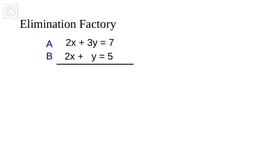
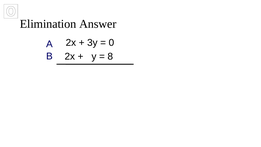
Factory: Factory -> Answer (98, 24)
7: 7 -> 0 (111, 43)
5: 5 -> 8 (110, 56)
